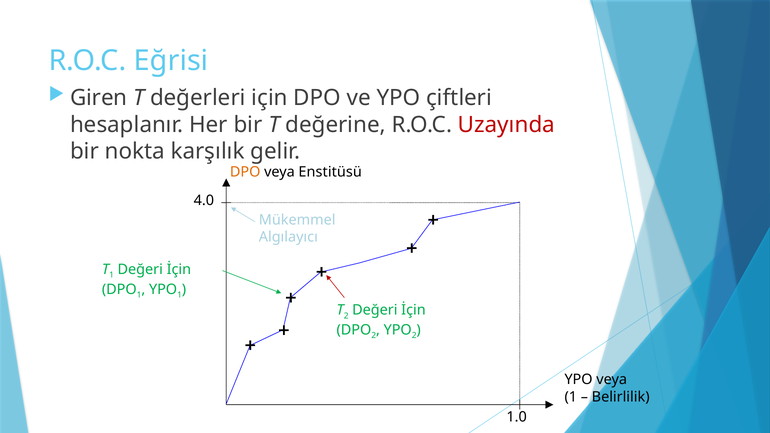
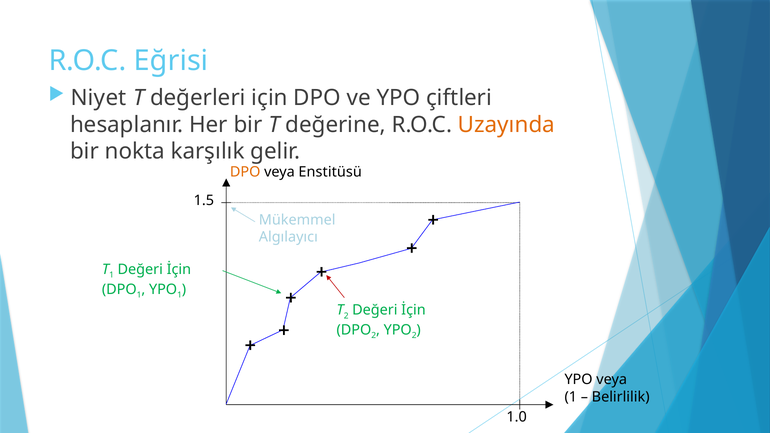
Giren: Giren -> Niyet (99, 98)
Uzayında colour: red -> orange (506, 125)
4.0: 4.0 -> 1.5 (204, 201)
